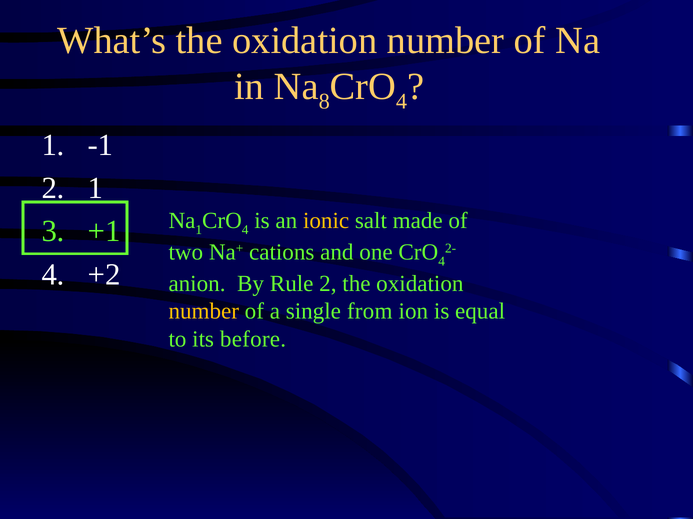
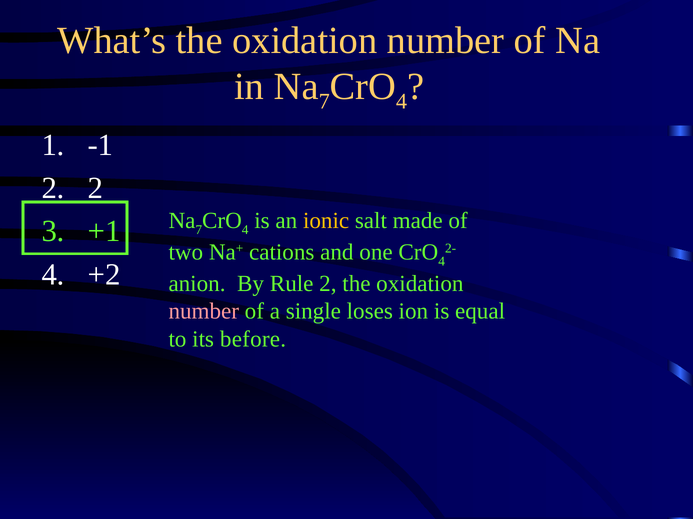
in Na 8: 8 -> 7 (324, 102)
2 1: 1 -> 2 (95, 189)
1: 1 -> 7 (199, 230)
number colour: yellow -> pink (204, 312)
from: from -> loses (370, 312)
